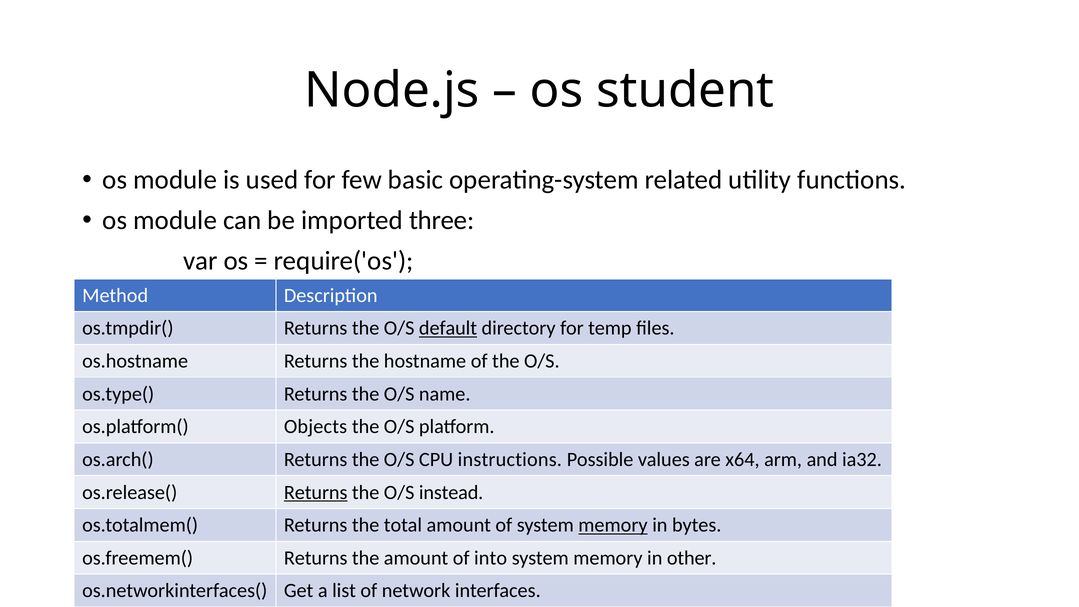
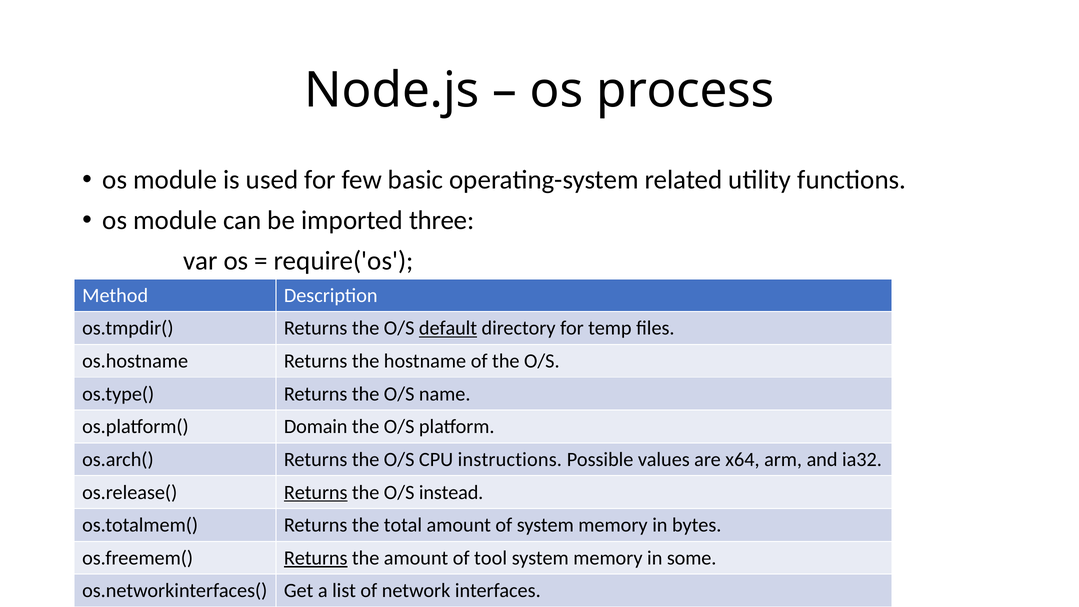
student: student -> process (685, 91)
Objects: Objects -> Domain (316, 427)
memory underline: present -> none (613, 525)
Returns underline: none -> present (316, 558)
into: into -> tool (491, 558)
other: other -> some (692, 558)
